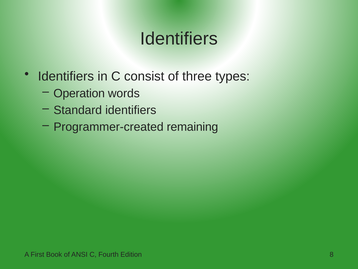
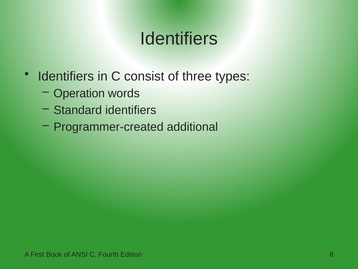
remaining: remaining -> additional (192, 127)
